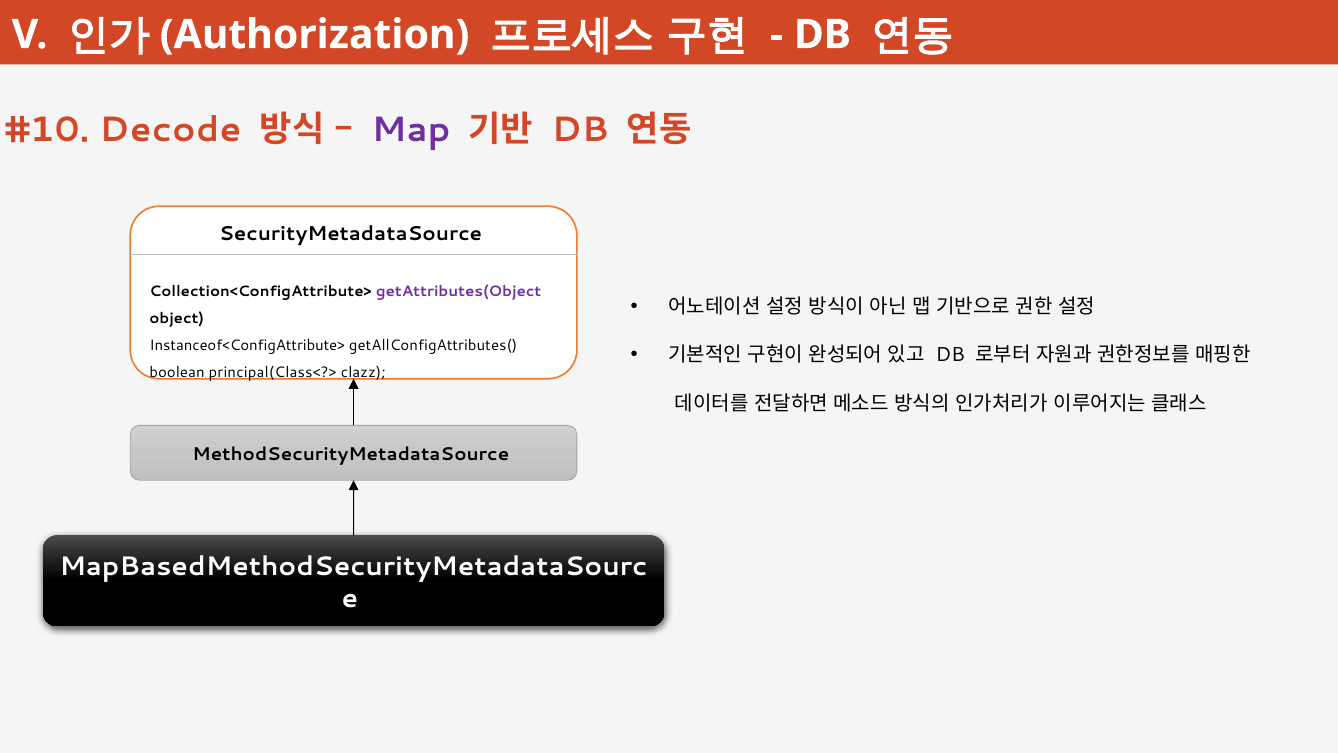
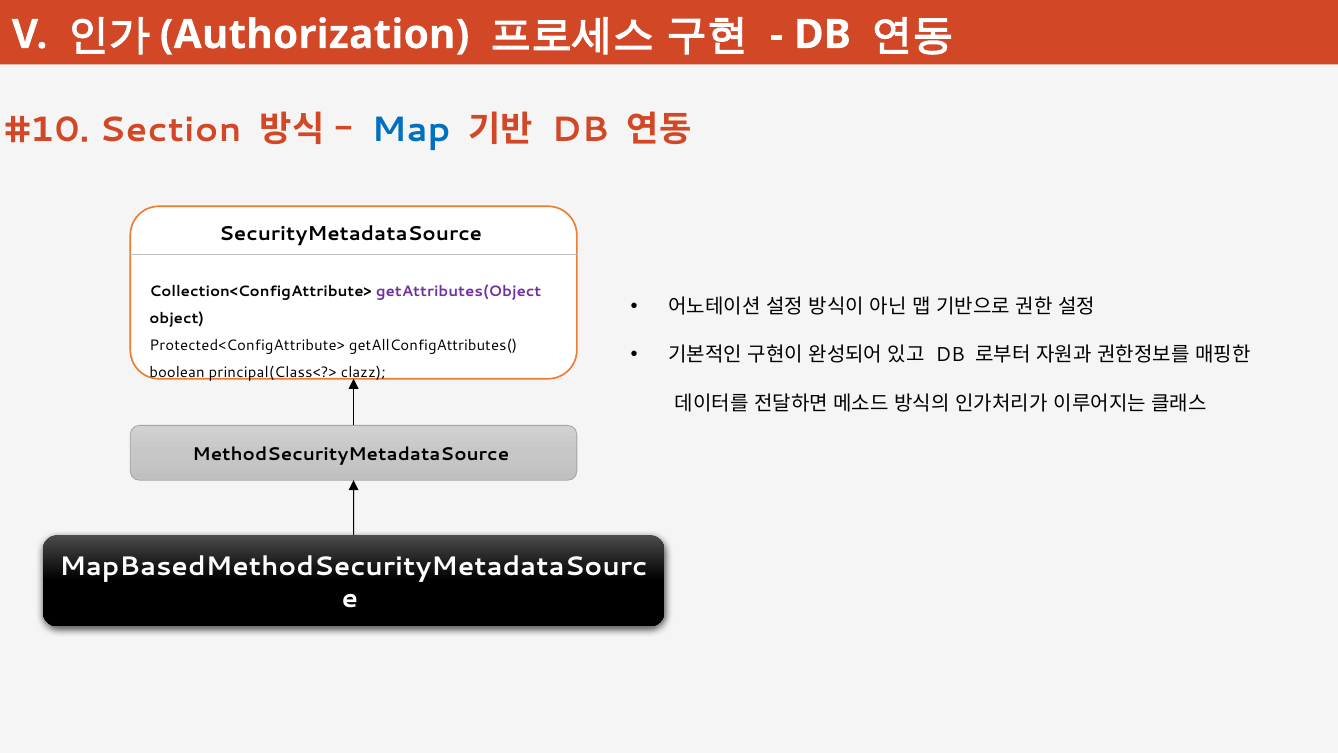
Decode: Decode -> Section (170, 130)
Map colour: purple -> blue (411, 130)
Instanceof<ConfigAttribute>: Instanceof<ConfigAttribute> -> Protected<ConfigAttribute> (247, 345)
